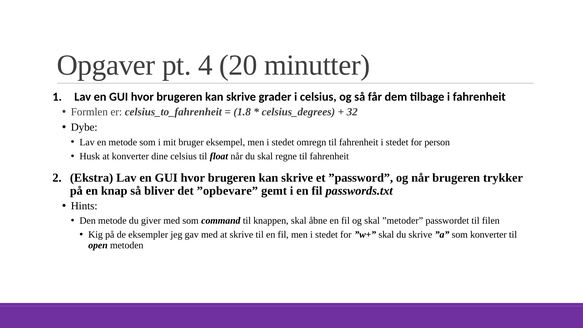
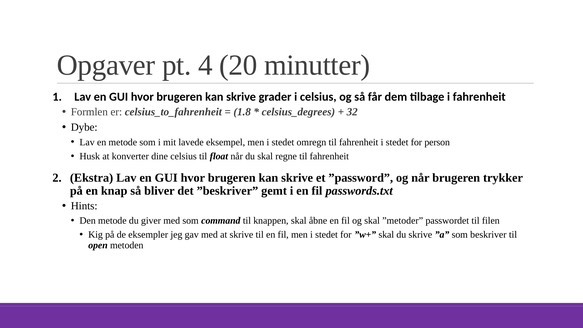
bruger: bruger -> lavede (191, 142)
”opbevare: ”opbevare -> ”beskriver (227, 191)
som konverter: konverter -> beskriver (488, 235)
